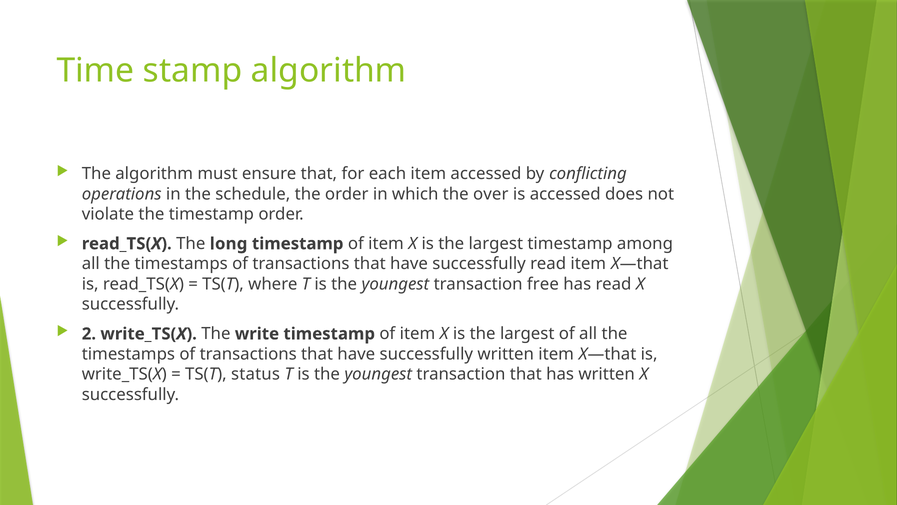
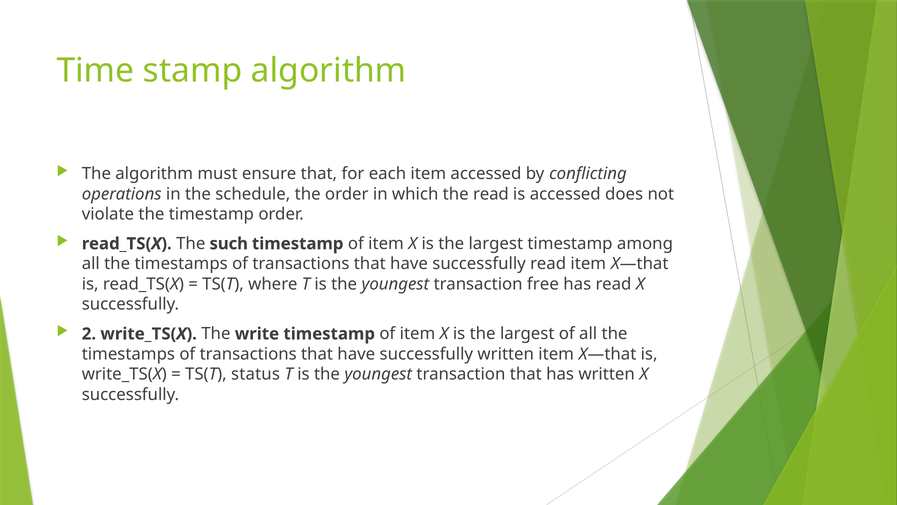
the over: over -> read (491, 194)
long: long -> such (229, 243)
